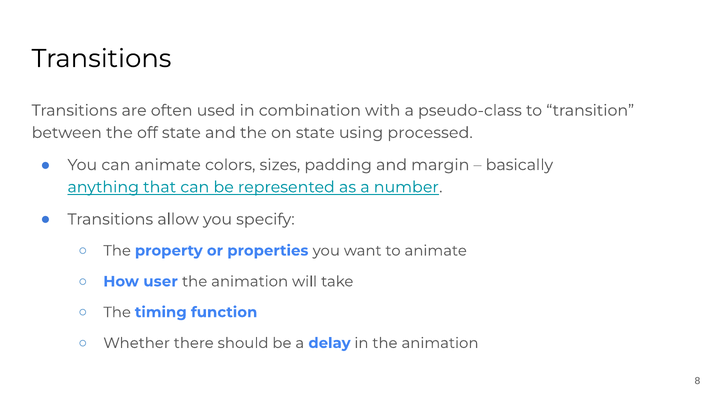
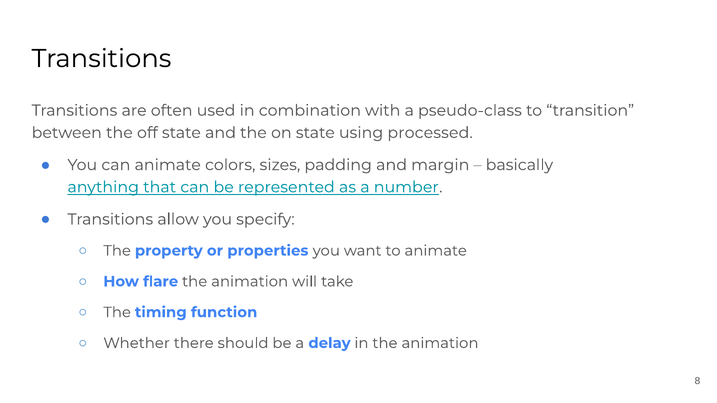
user: user -> flare (161, 282)
